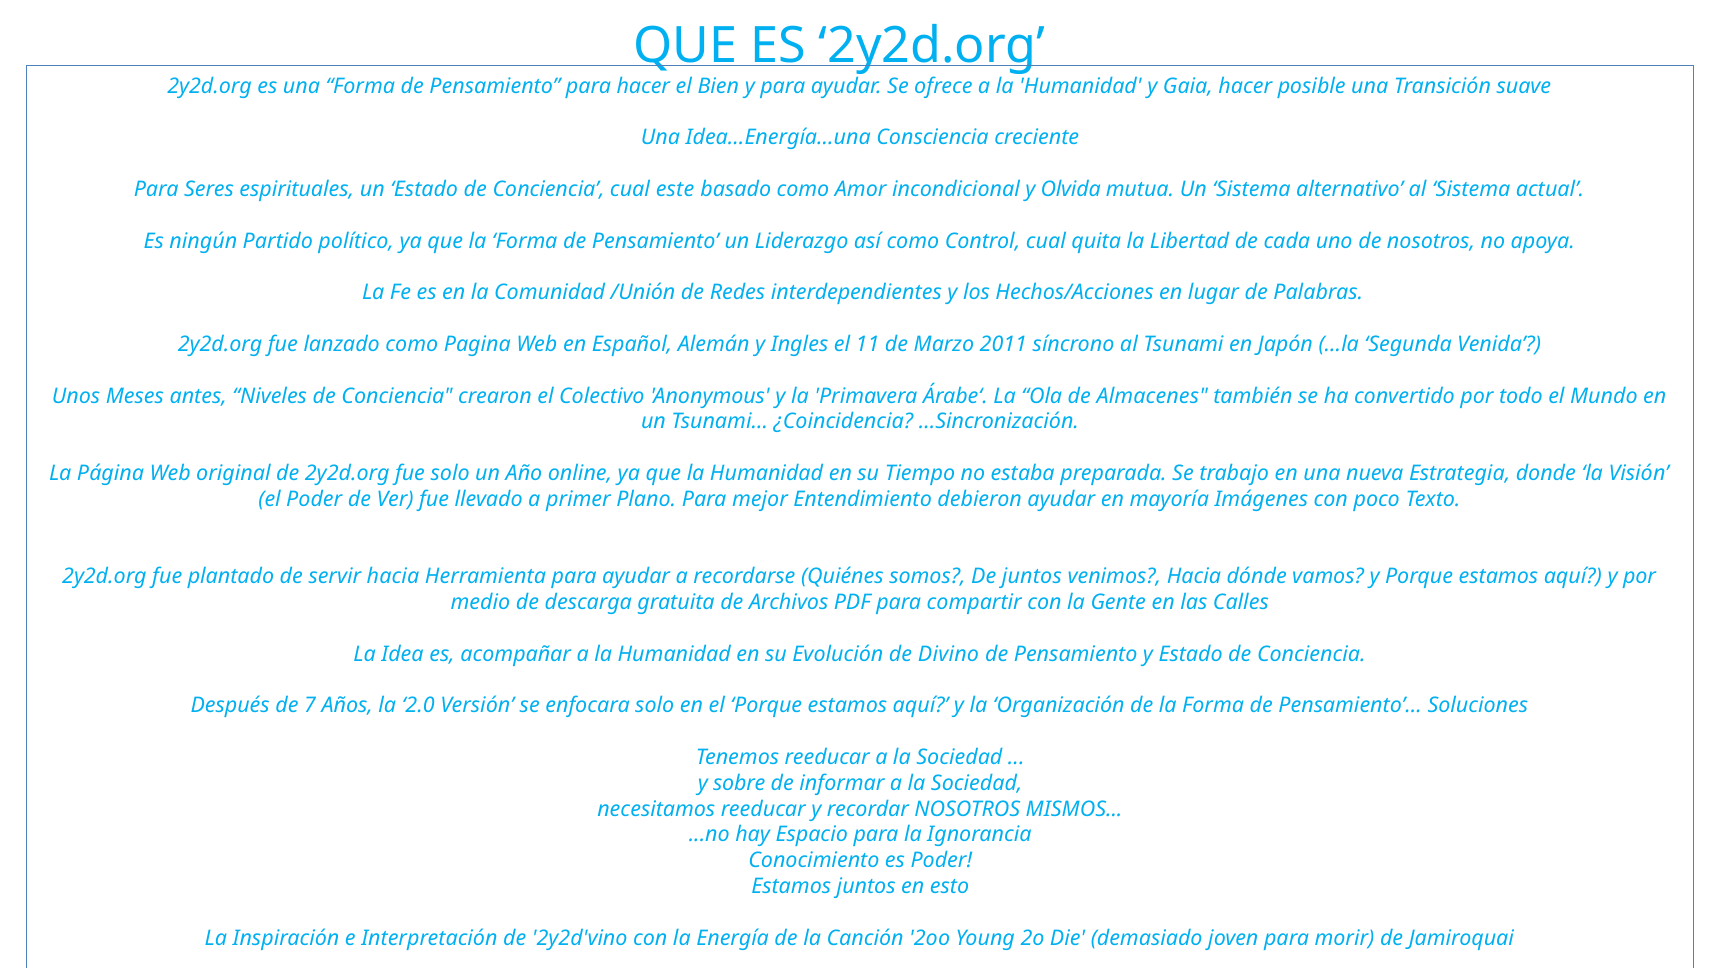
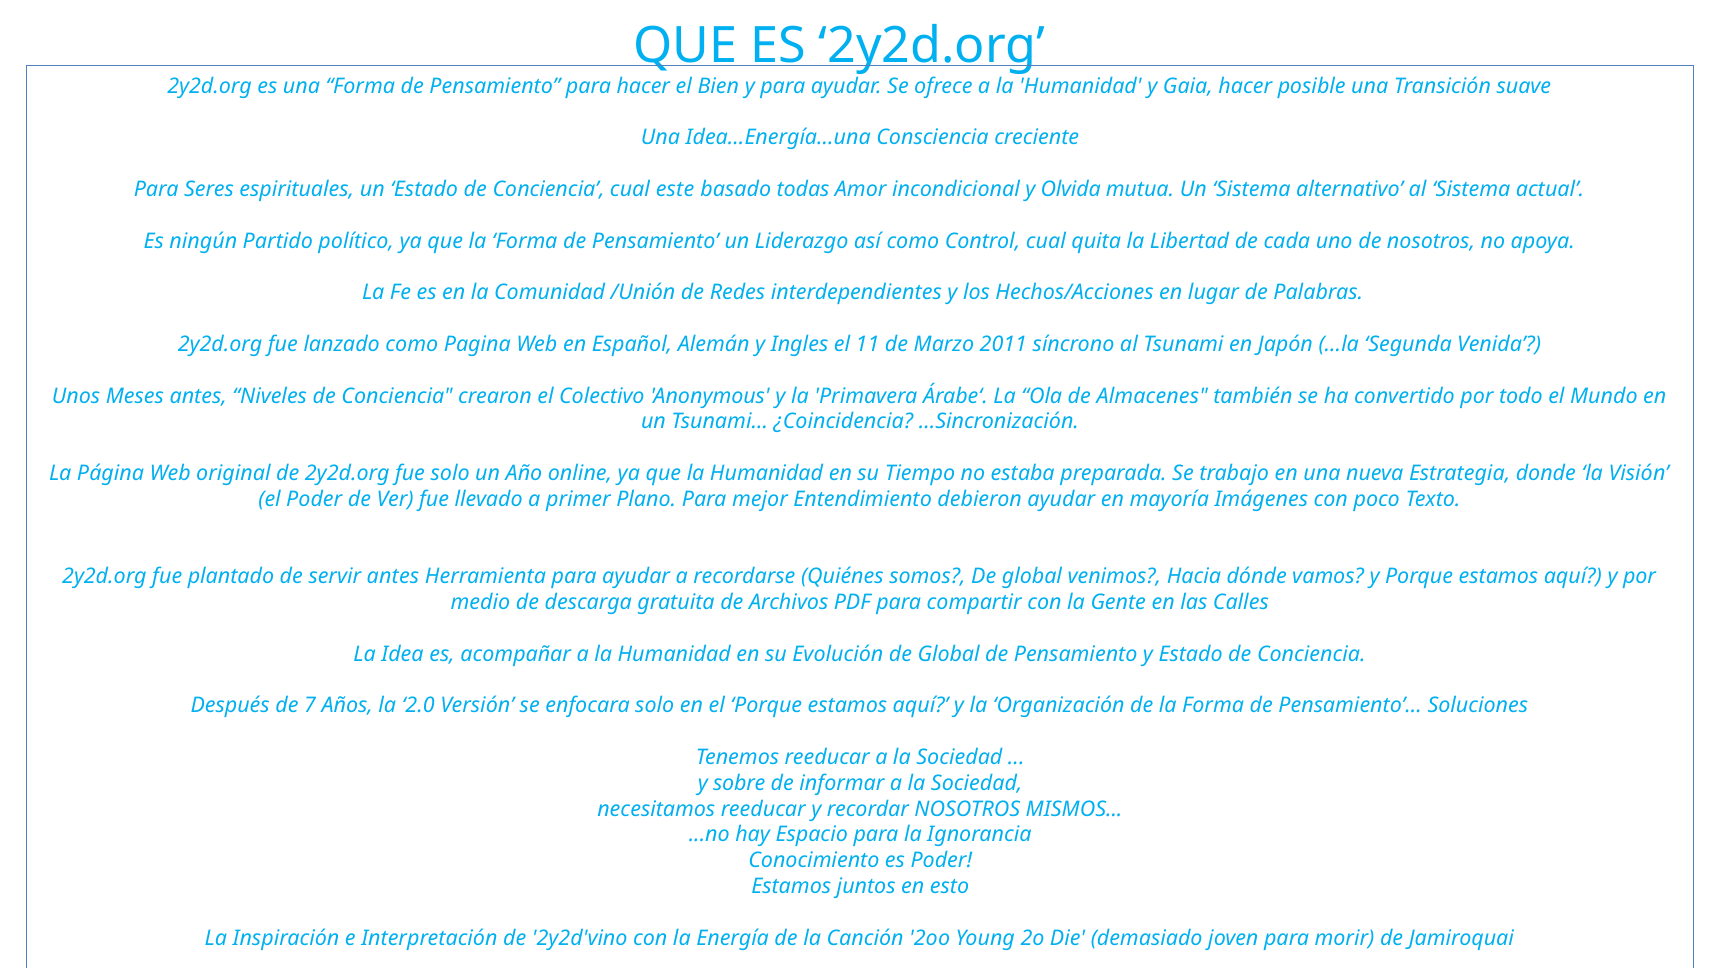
basado como: como -> todas (803, 189)
servir hacia: hacia -> antes (393, 577)
somos De juntos: juntos -> global (1032, 577)
Evolución de Divino: Divino -> Global (949, 654)
